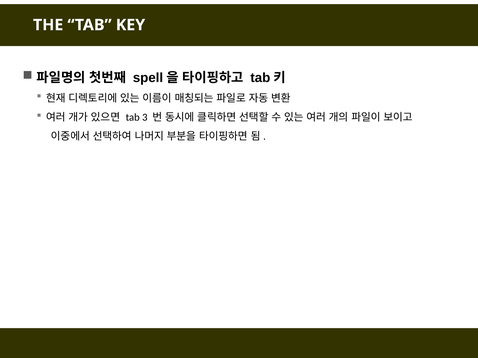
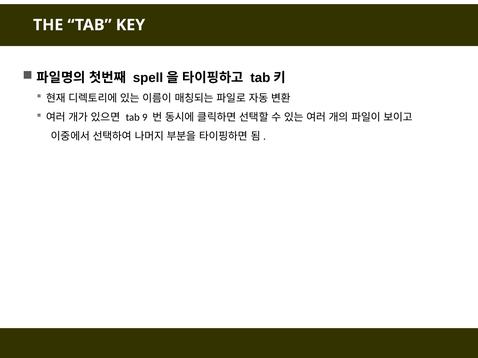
3: 3 -> 9 (145, 117)
